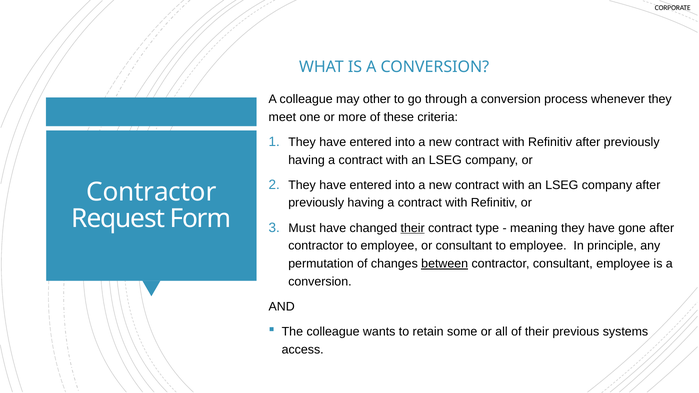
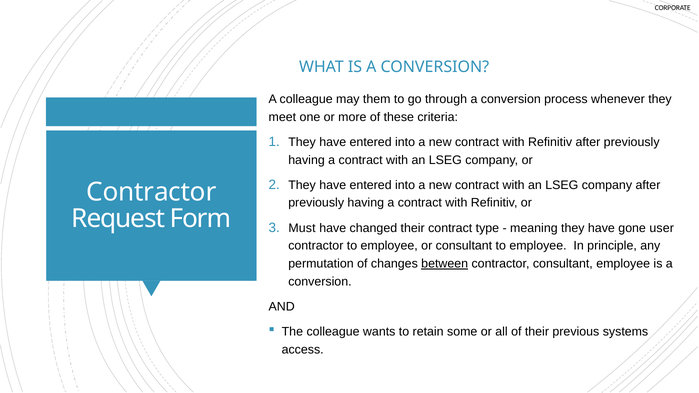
other: other -> them (377, 99)
their underline: present -> none (413, 228)
gone after: after -> user (662, 228)
